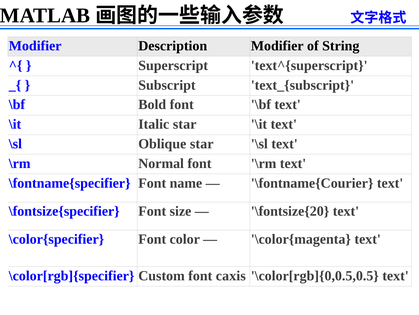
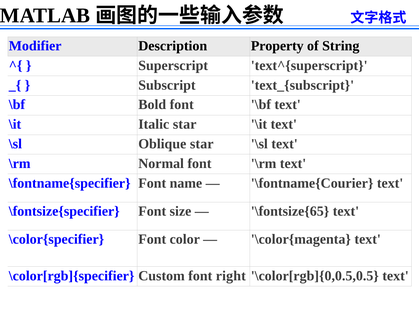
Description Modifier: Modifier -> Property (277, 46)
\fontsize{20: \fontsize{20 -> \fontsize{65 (290, 211)
caxis: caxis -> right (231, 275)
